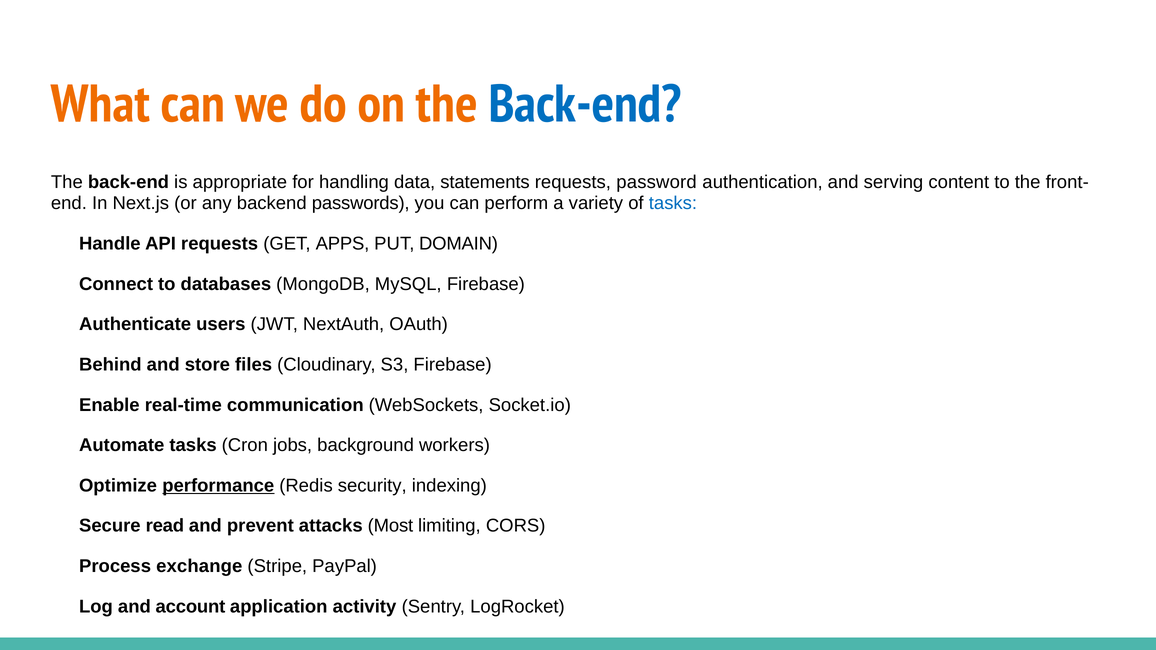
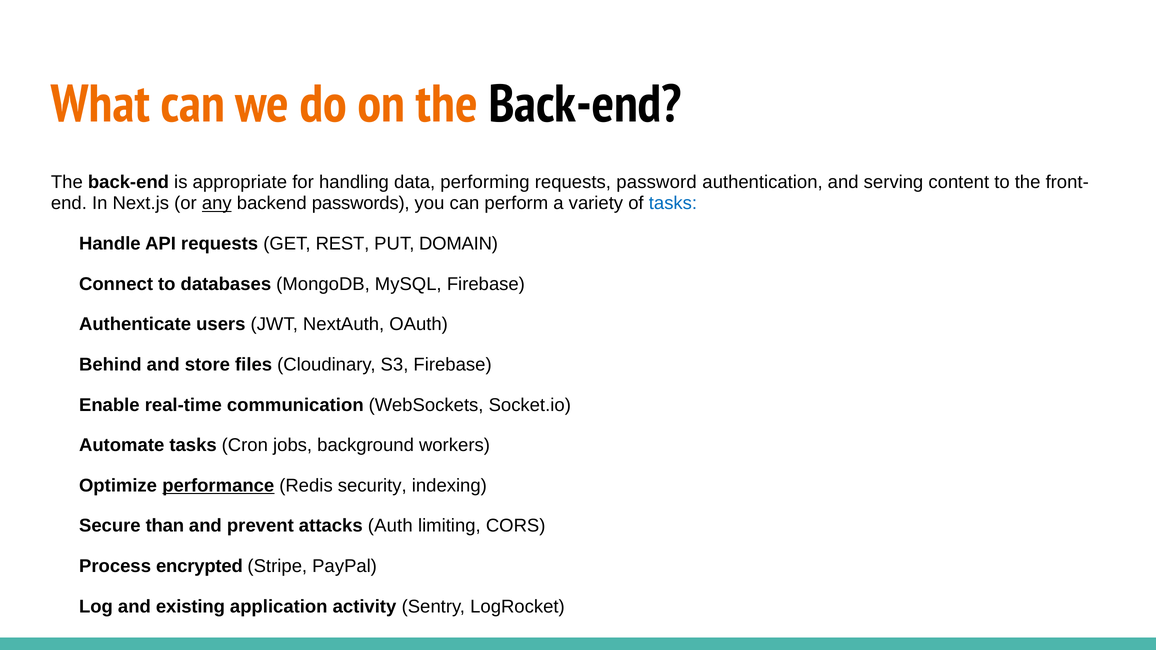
Back-end colour: blue -> black (585, 104)
statements: statements -> performing (485, 182)
any underline: none -> present (217, 203)
APPS: APPS -> REST (342, 244)
read: read -> than (165, 526)
Most: Most -> Auth (390, 526)
exchange: exchange -> encrypted (199, 566)
account: account -> existing (190, 607)
